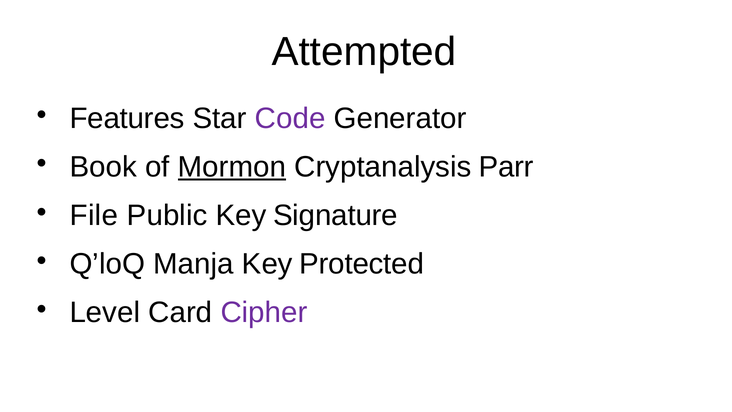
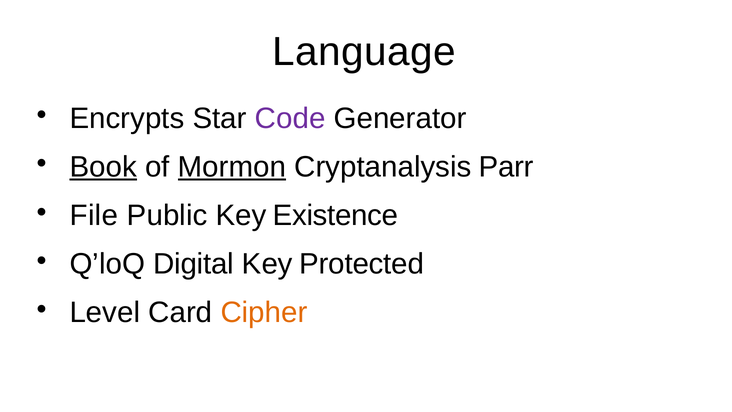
Attempted: Attempted -> Language (364, 52)
Features: Features -> Encrypts (127, 118)
Book underline: none -> present (103, 167)
Signature: Signature -> Existence (335, 215)
Manja: Manja -> Digital (193, 264)
Cipher colour: purple -> orange (264, 313)
